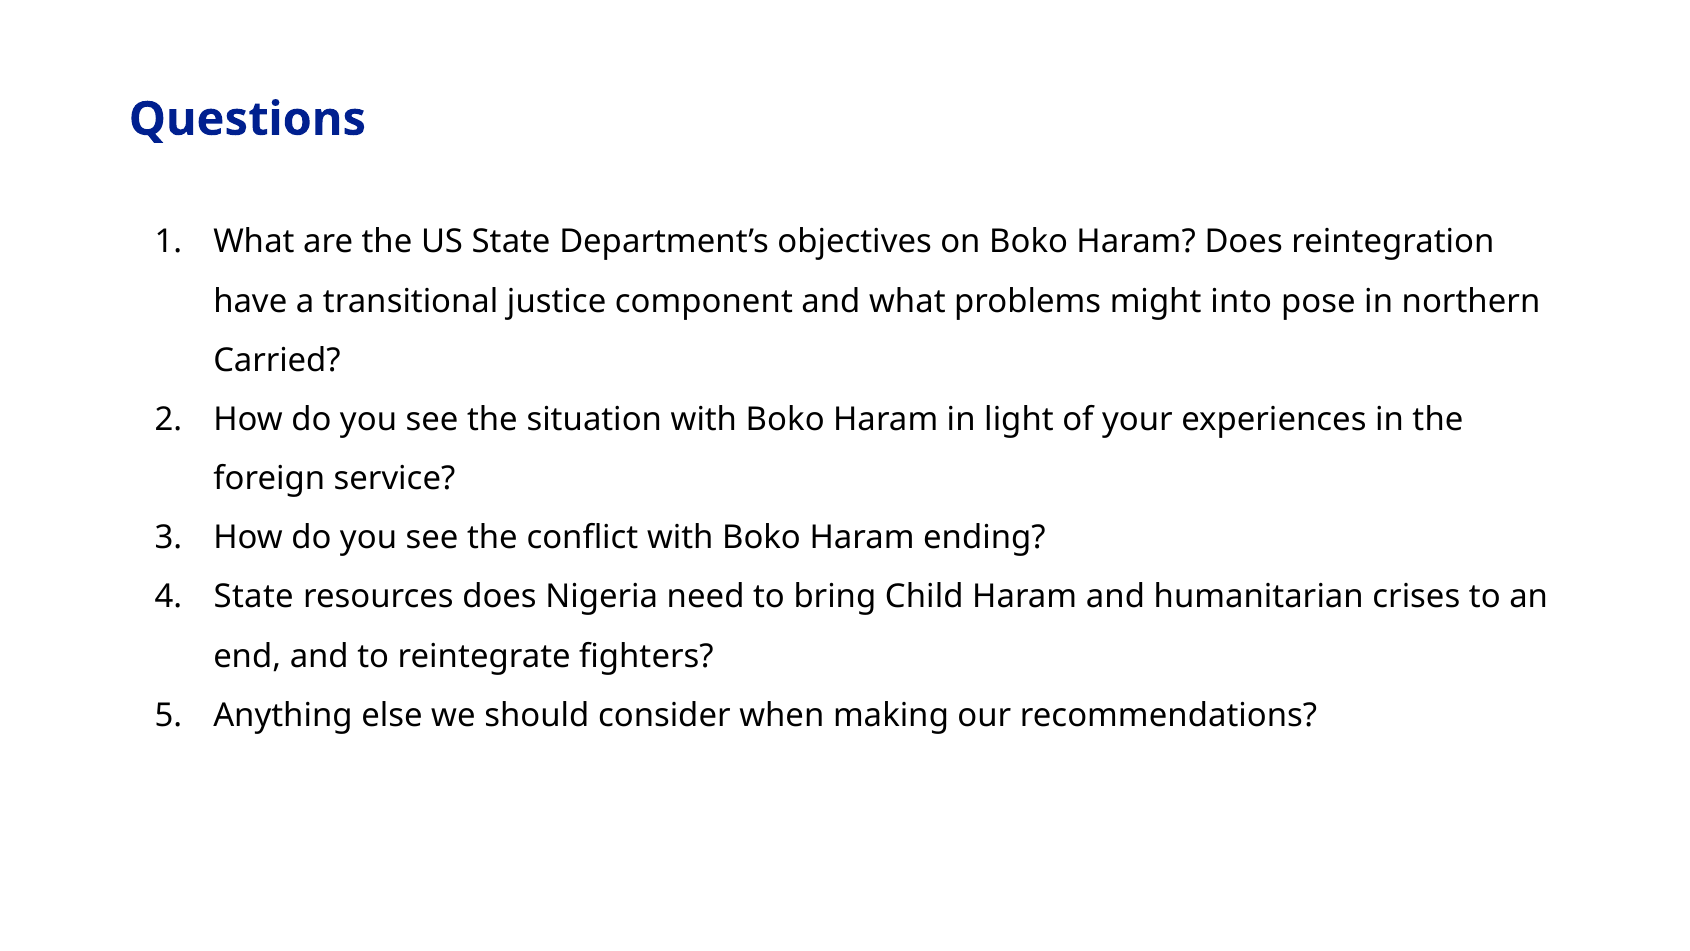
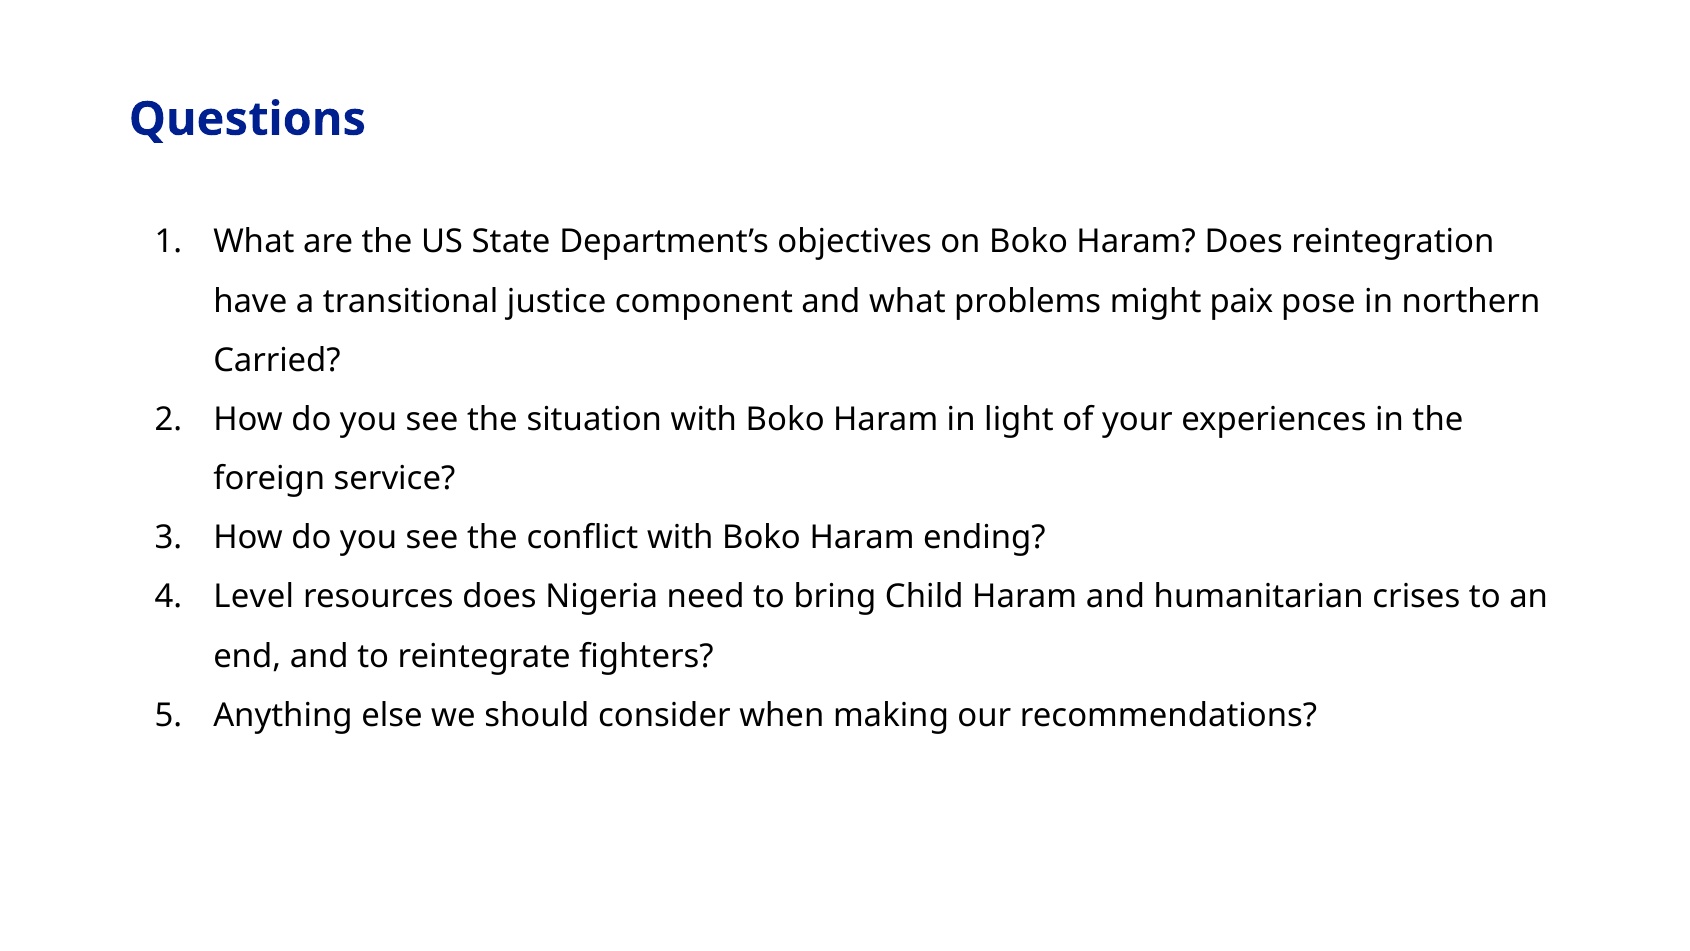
into: into -> paix (1242, 301)
State: State -> Level (254, 597)
